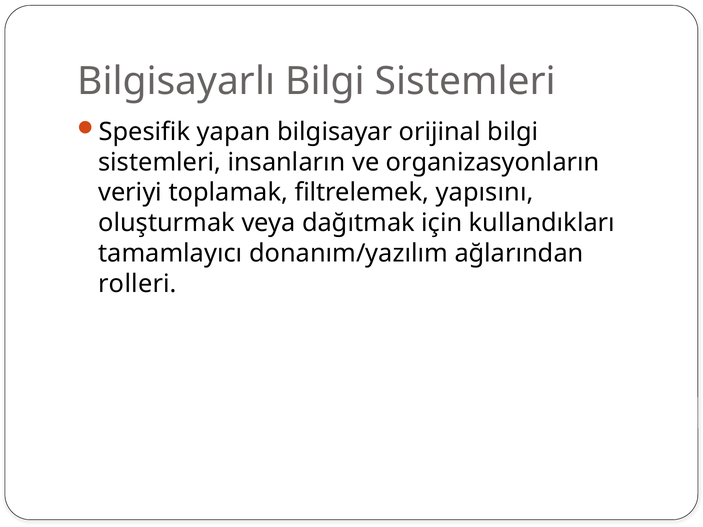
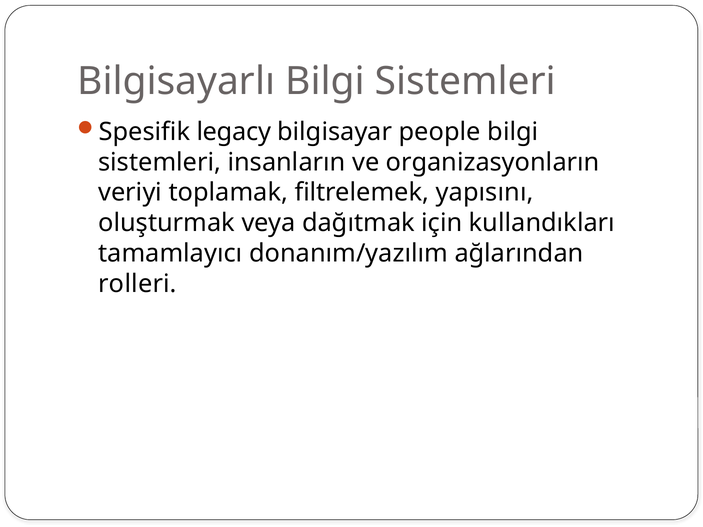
yapan: yapan -> legacy (234, 132)
orijinal: orijinal -> people (440, 132)
